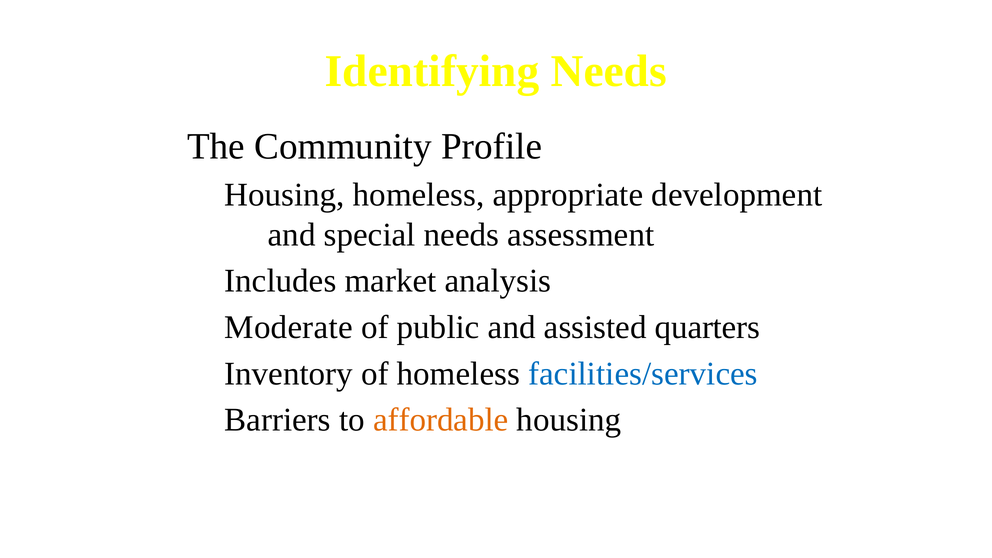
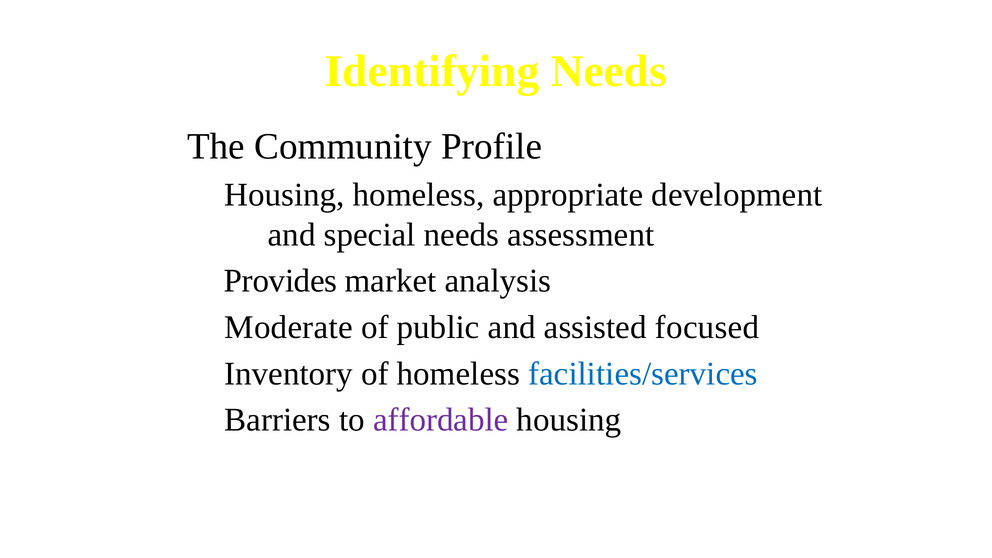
Includes: Includes -> Provides (281, 281)
quarters: quarters -> focused (707, 327)
affordable colour: orange -> purple (441, 420)
